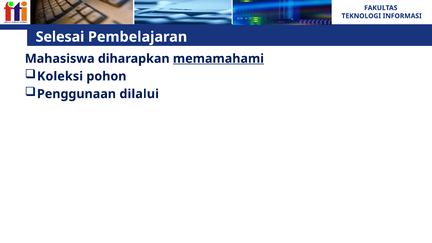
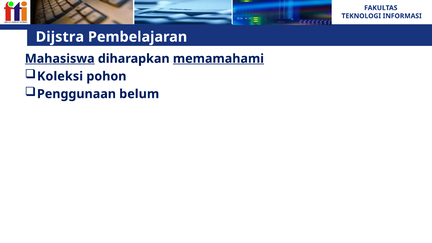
Selesai: Selesai -> Dijstra (60, 37)
Mahasiswa underline: none -> present (60, 59)
dilalui: dilalui -> belum (139, 94)
